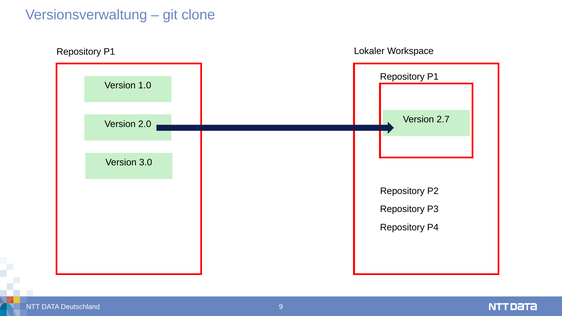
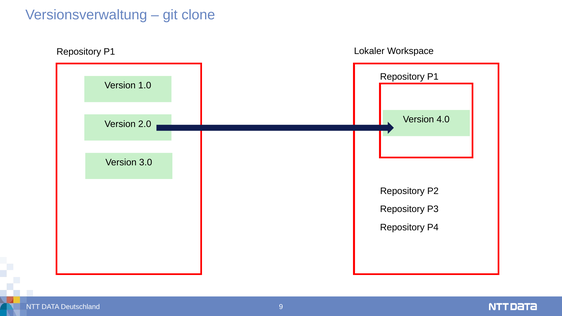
2.7: 2.7 -> 4.0 (443, 120)
